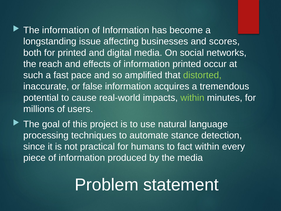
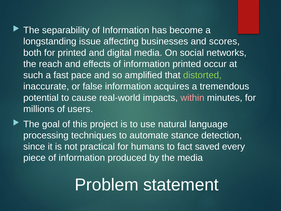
The information: information -> separability (66, 30)
within colour: light green -> pink (192, 98)
fact within: within -> saved (207, 146)
